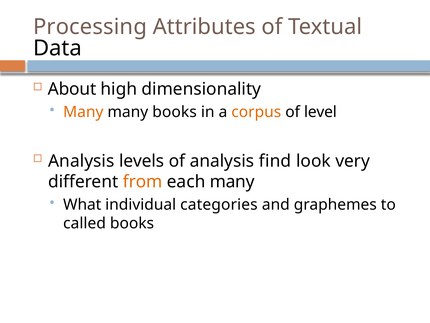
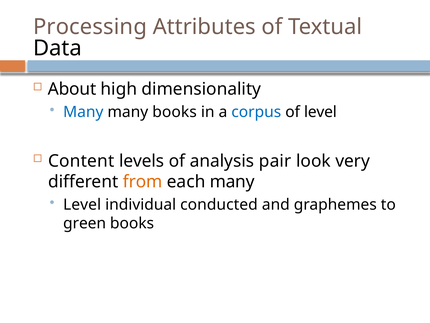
Many colour: orange -> blue (83, 112)
corpus colour: orange -> blue (256, 112)
Analysis: Analysis -> Content (81, 161)
find: find -> pair (275, 161)
What: What -> Level (82, 204)
categories: categories -> conducted (219, 204)
called: called -> green (85, 223)
